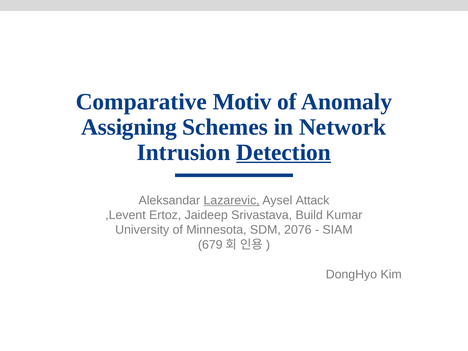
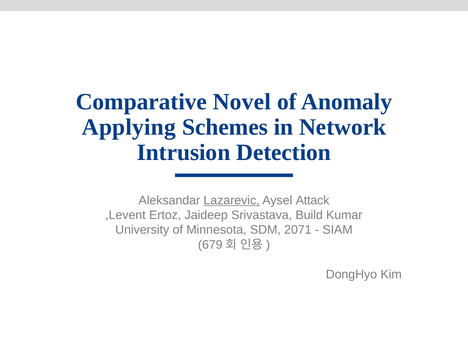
Motiv: Motiv -> Novel (242, 102)
Assigning: Assigning -> Applying (129, 127)
Detection underline: present -> none (284, 152)
2076: 2076 -> 2071 (298, 230)
